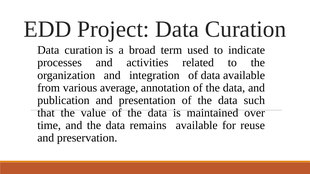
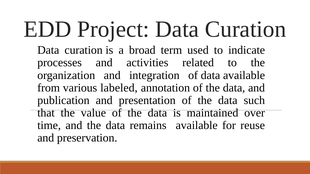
average: average -> labeled (119, 88)
